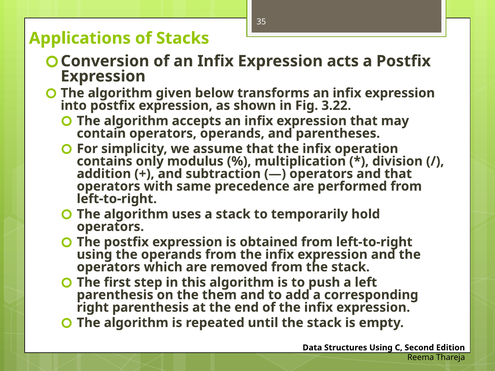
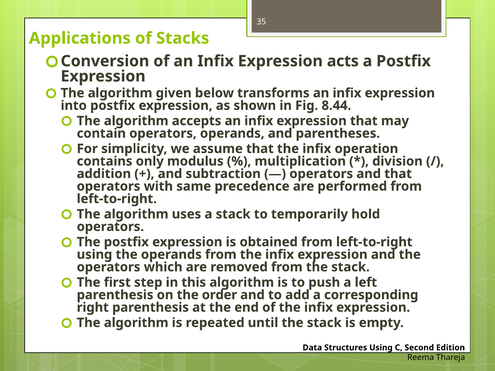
3.22: 3.22 -> 8.44 (336, 106)
them: them -> order (219, 295)
